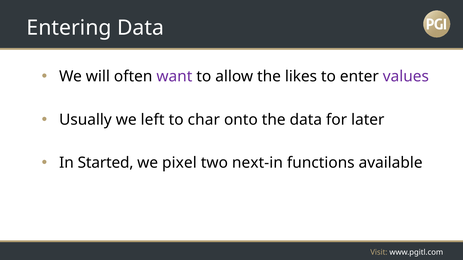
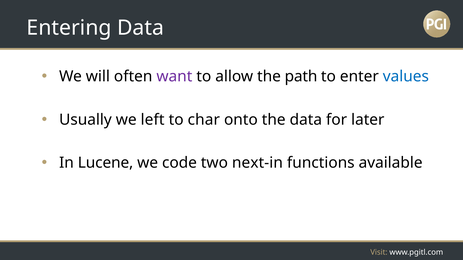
likes: likes -> path (301, 77)
values colour: purple -> blue (406, 77)
Started: Started -> Lucene (106, 163)
pixel: pixel -> code (179, 163)
